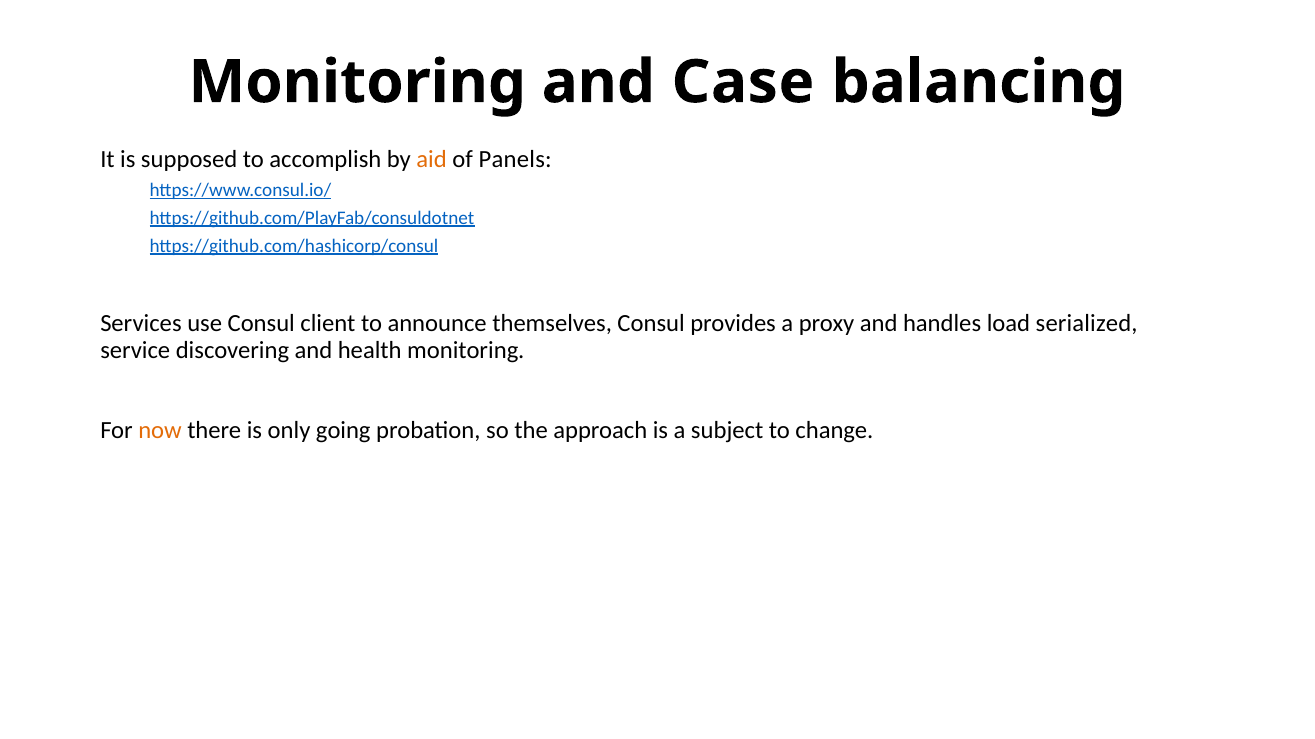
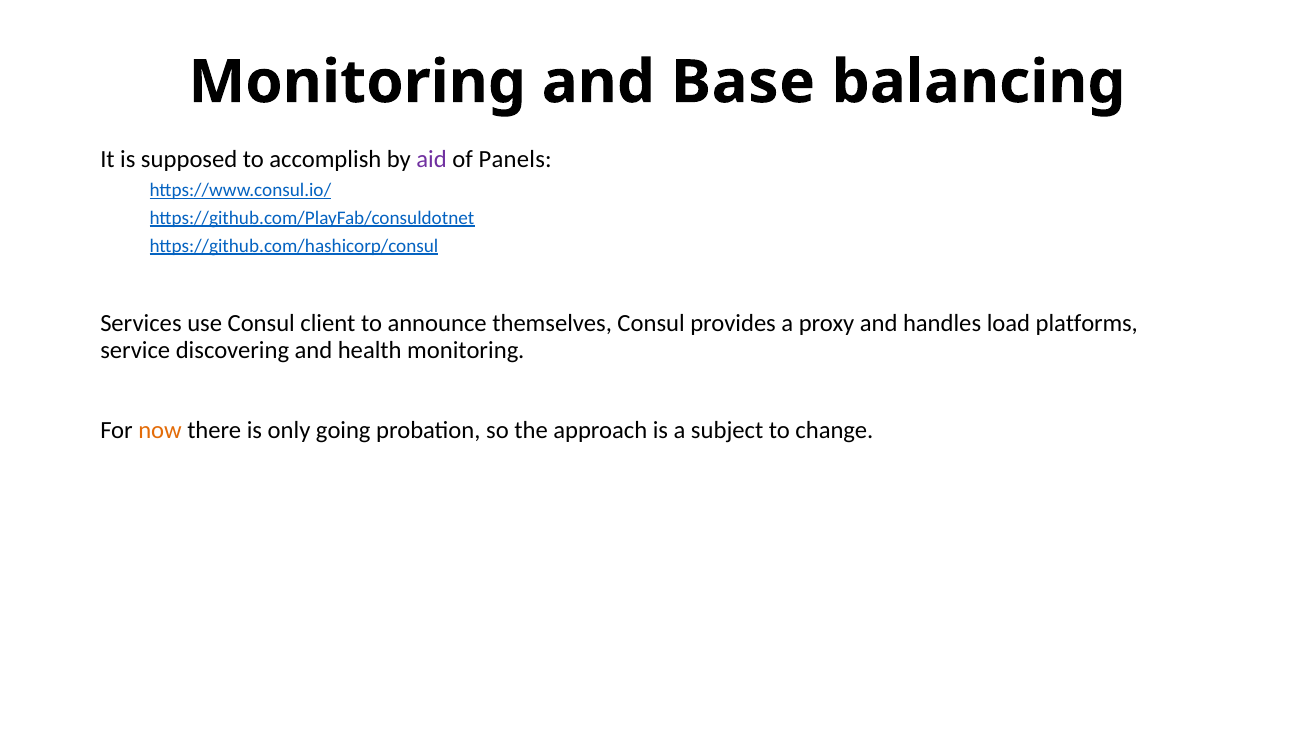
Case: Case -> Base (743, 82)
aid colour: orange -> purple (432, 160)
serialized: serialized -> platforms (1087, 324)
